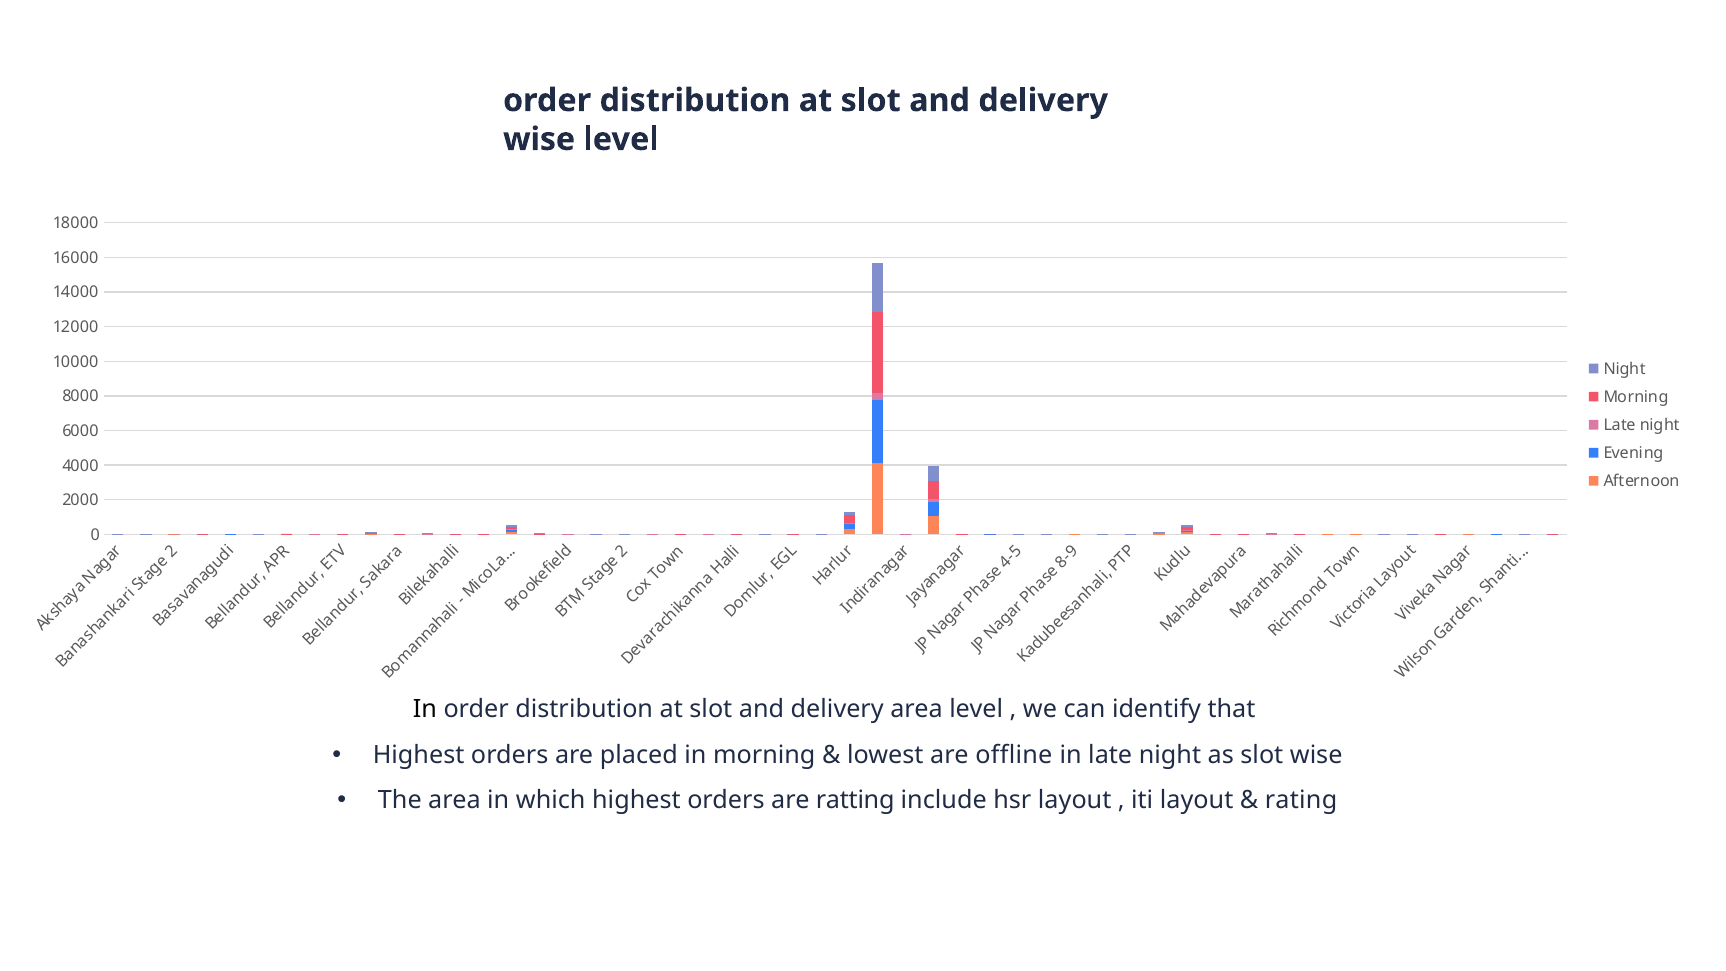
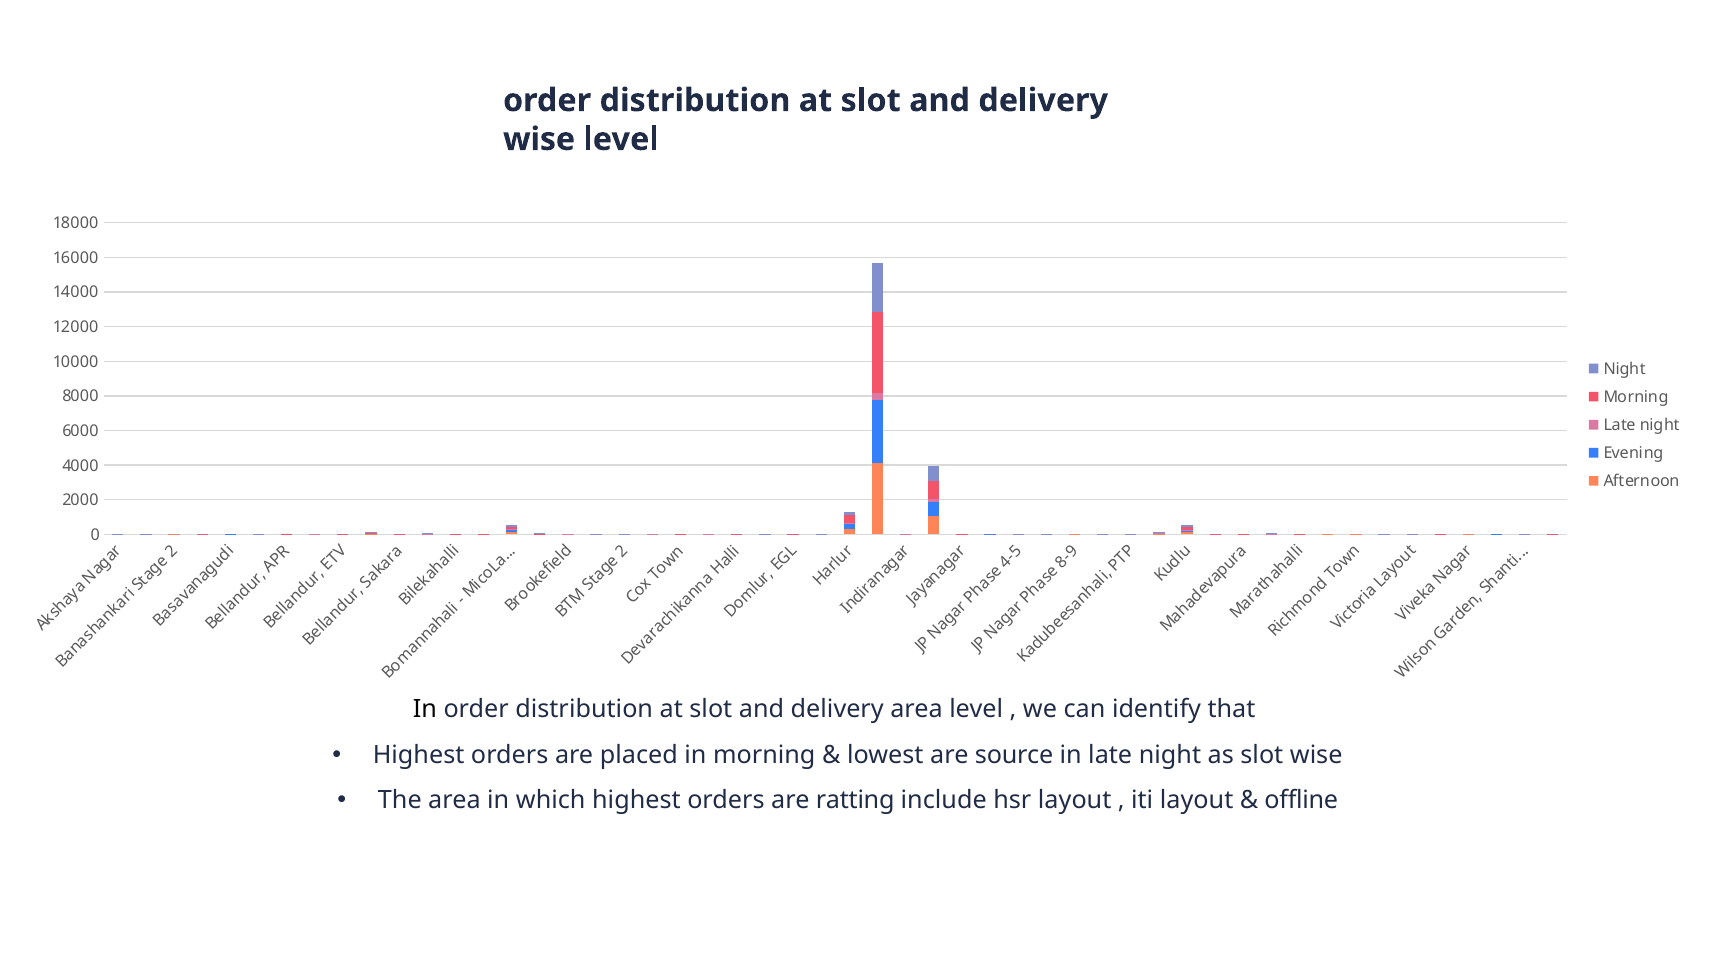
offline: offline -> source (1014, 755)
rating: rating -> offline (1301, 800)
